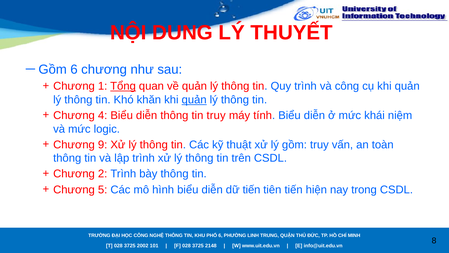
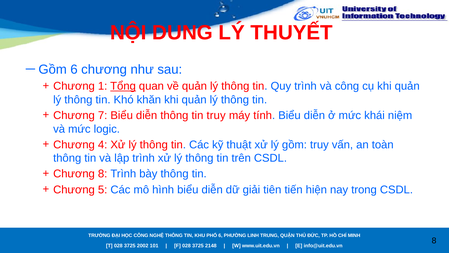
quản underline: present -> none (194, 100)
4: 4 -> 7 (103, 115)
9: 9 -> 4 (103, 144)
Chương 2: 2 -> 8 (103, 174)
dữ tiến: tiến -> giải (251, 189)
